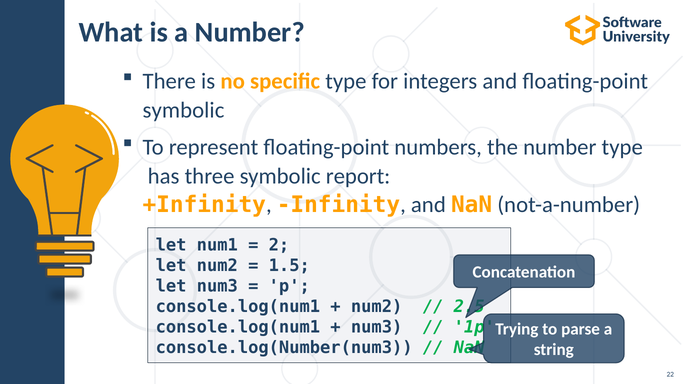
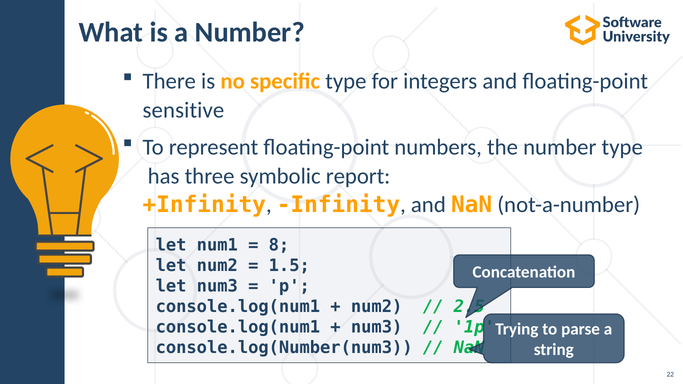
symbolic: symbolic -> sensitive (183, 110)
2: 2 -> 8 (279, 245)
